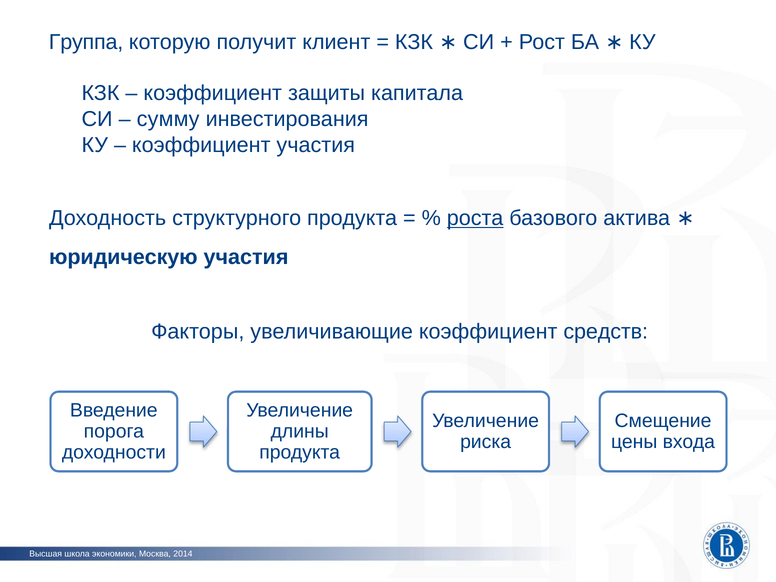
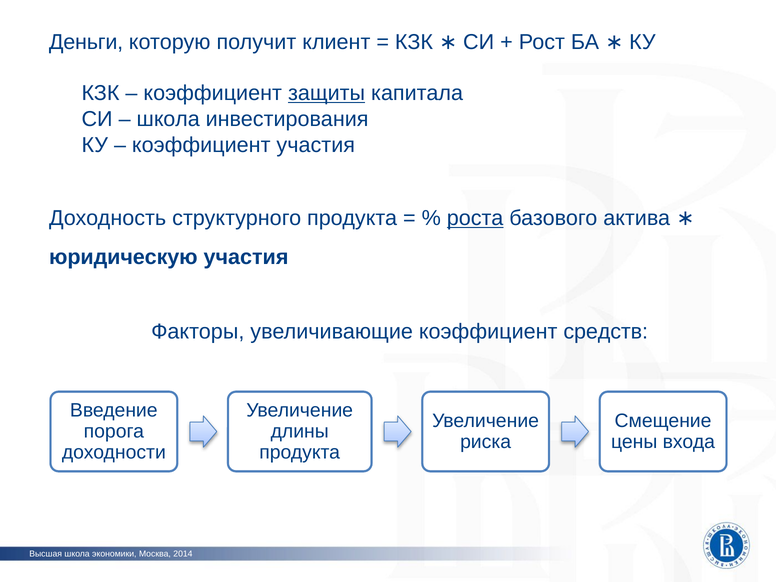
Группа: Группа -> Деньги (86, 42)
защиты underline: none -> present (327, 93)
сумму: сумму -> школа (168, 119)
